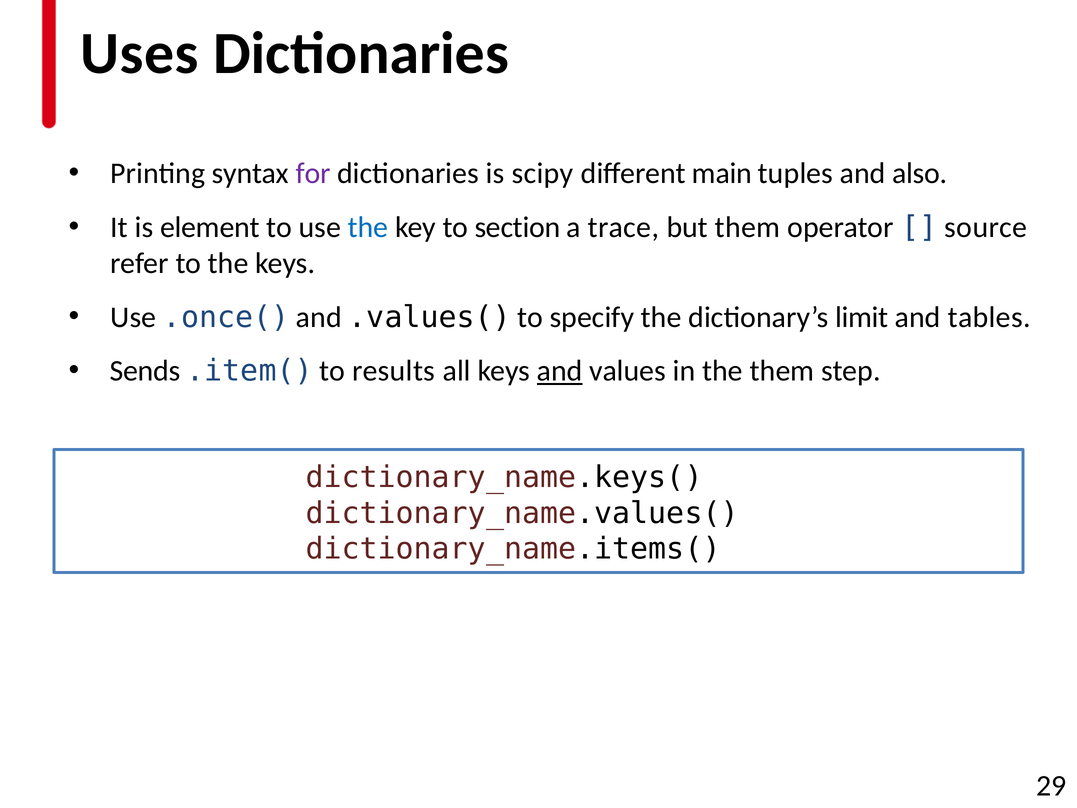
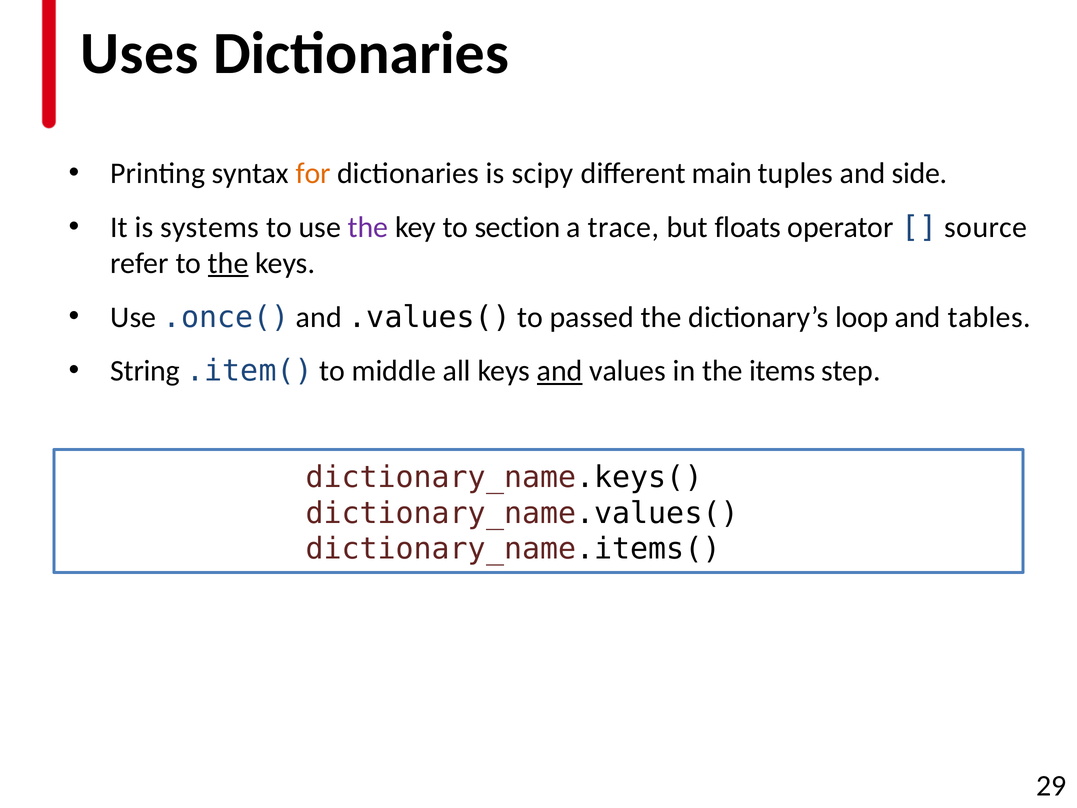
for colour: purple -> orange (313, 173)
also: also -> side (920, 173)
element: element -> systems (210, 227)
the colour: blue -> purple (368, 227)
but them: them -> floats (748, 227)
the underline: none -> present (228, 263)
specify: specify -> passed (592, 317)
limit: limit -> loop (862, 317)
Sends: Sends -> String (145, 371)
results: results -> middle (394, 371)
the them: them -> items (782, 371)
